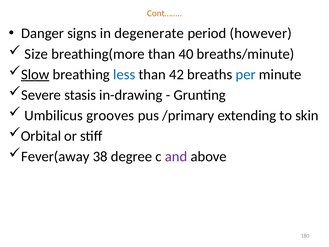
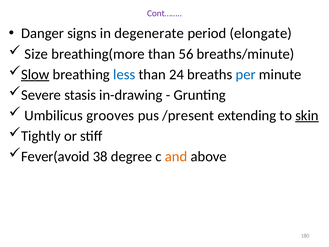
Cont…… colour: orange -> purple (164, 13)
however: however -> elongate (261, 33)
40: 40 -> 56 (186, 54)
42: 42 -> 24 (177, 74)
/primary: /primary -> /present (188, 115)
skin underline: none -> present (307, 115)
Orbital: Orbital -> Tightly (41, 136)
Fever(away: Fever(away -> Fever(avoid (55, 156)
and colour: purple -> orange (176, 156)
